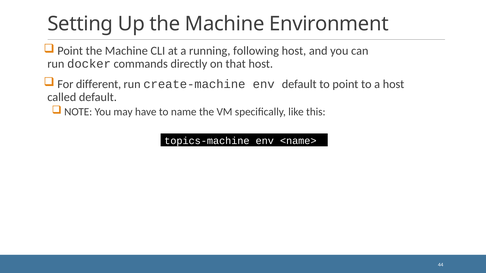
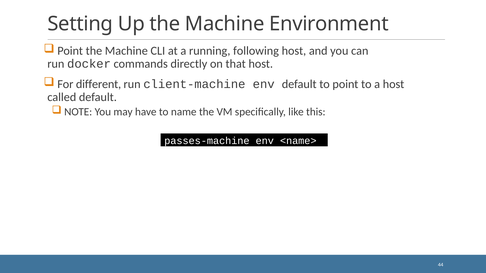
create-machine: create-machine -> client-machine (194, 84)
topics-machine: topics-machine -> passes-machine (207, 141)
